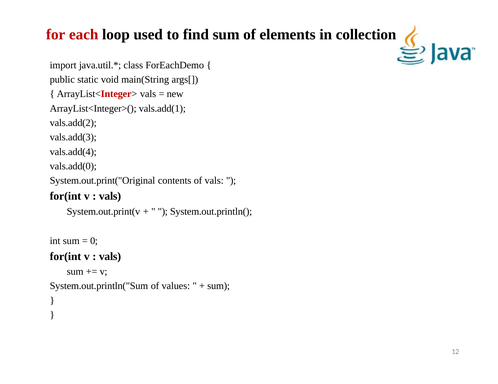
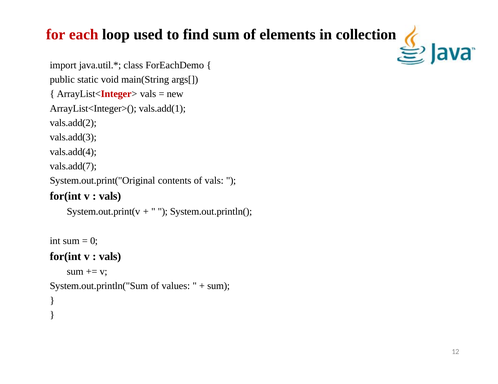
vals.add(0: vals.add(0 -> vals.add(7 (73, 167)
